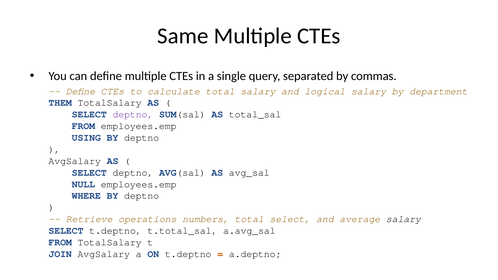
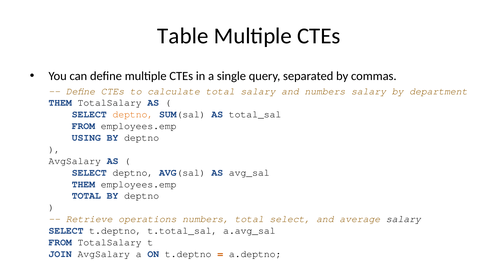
Same: Same -> Table (183, 36)
and logical: logical -> numbers (325, 91)
deptno colour: purple -> orange (133, 114)
NULL: NULL -> THEM (83, 184)
WHERE: WHERE -> TOTAL (86, 196)
